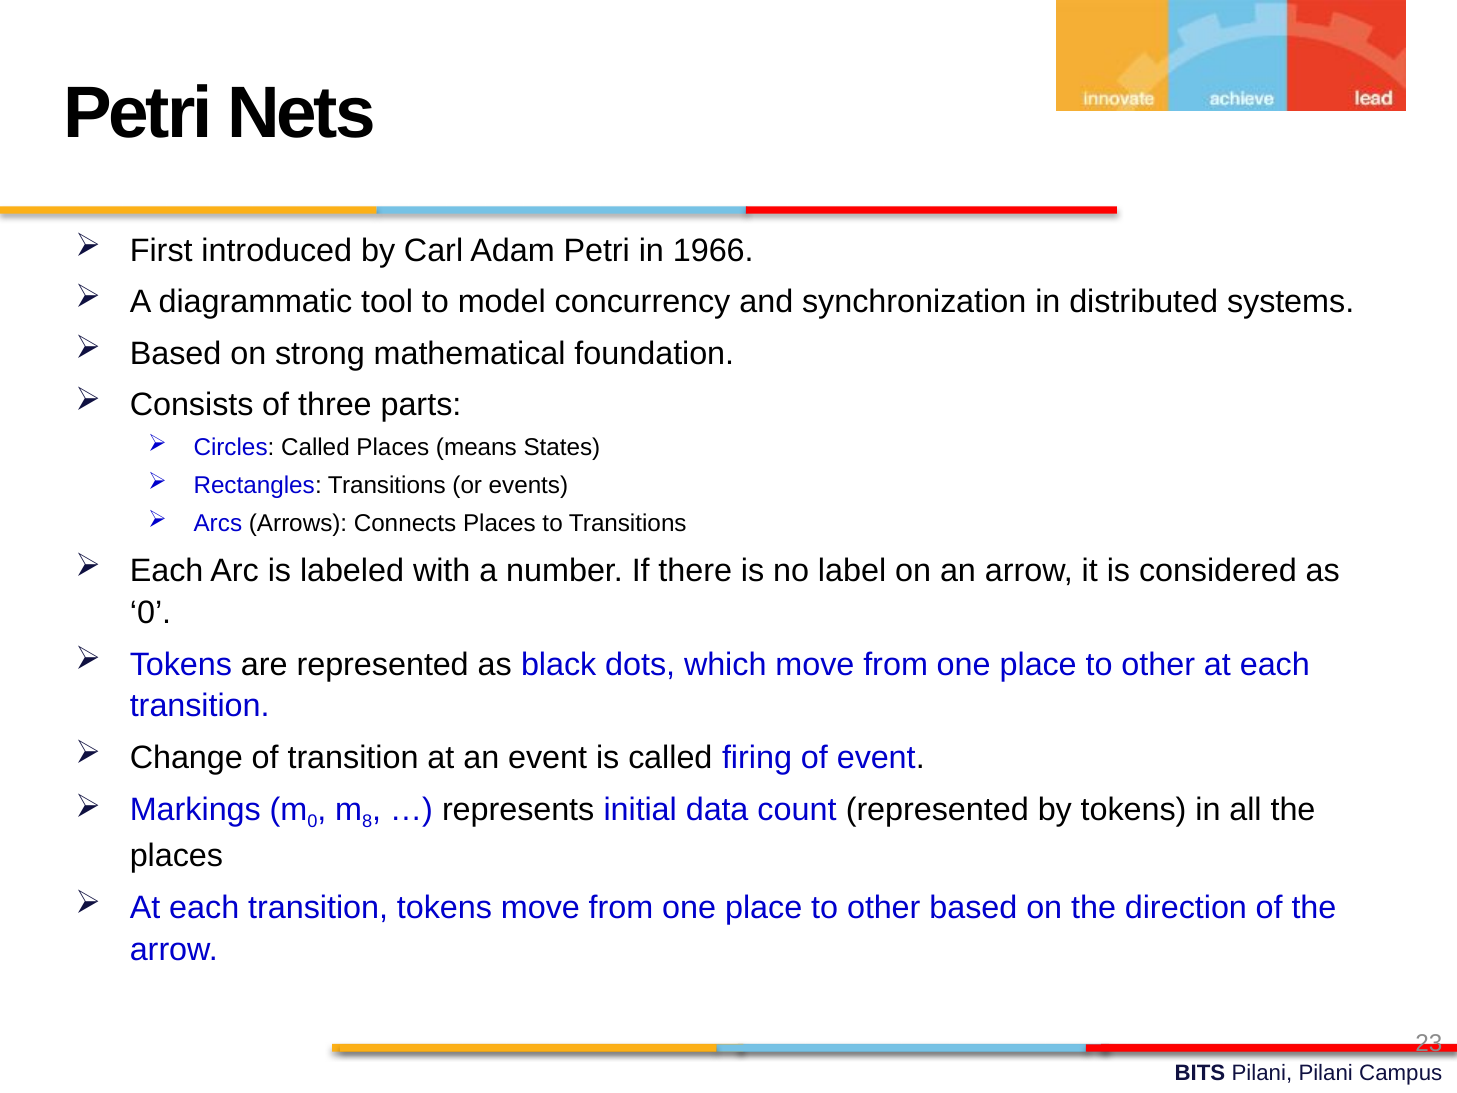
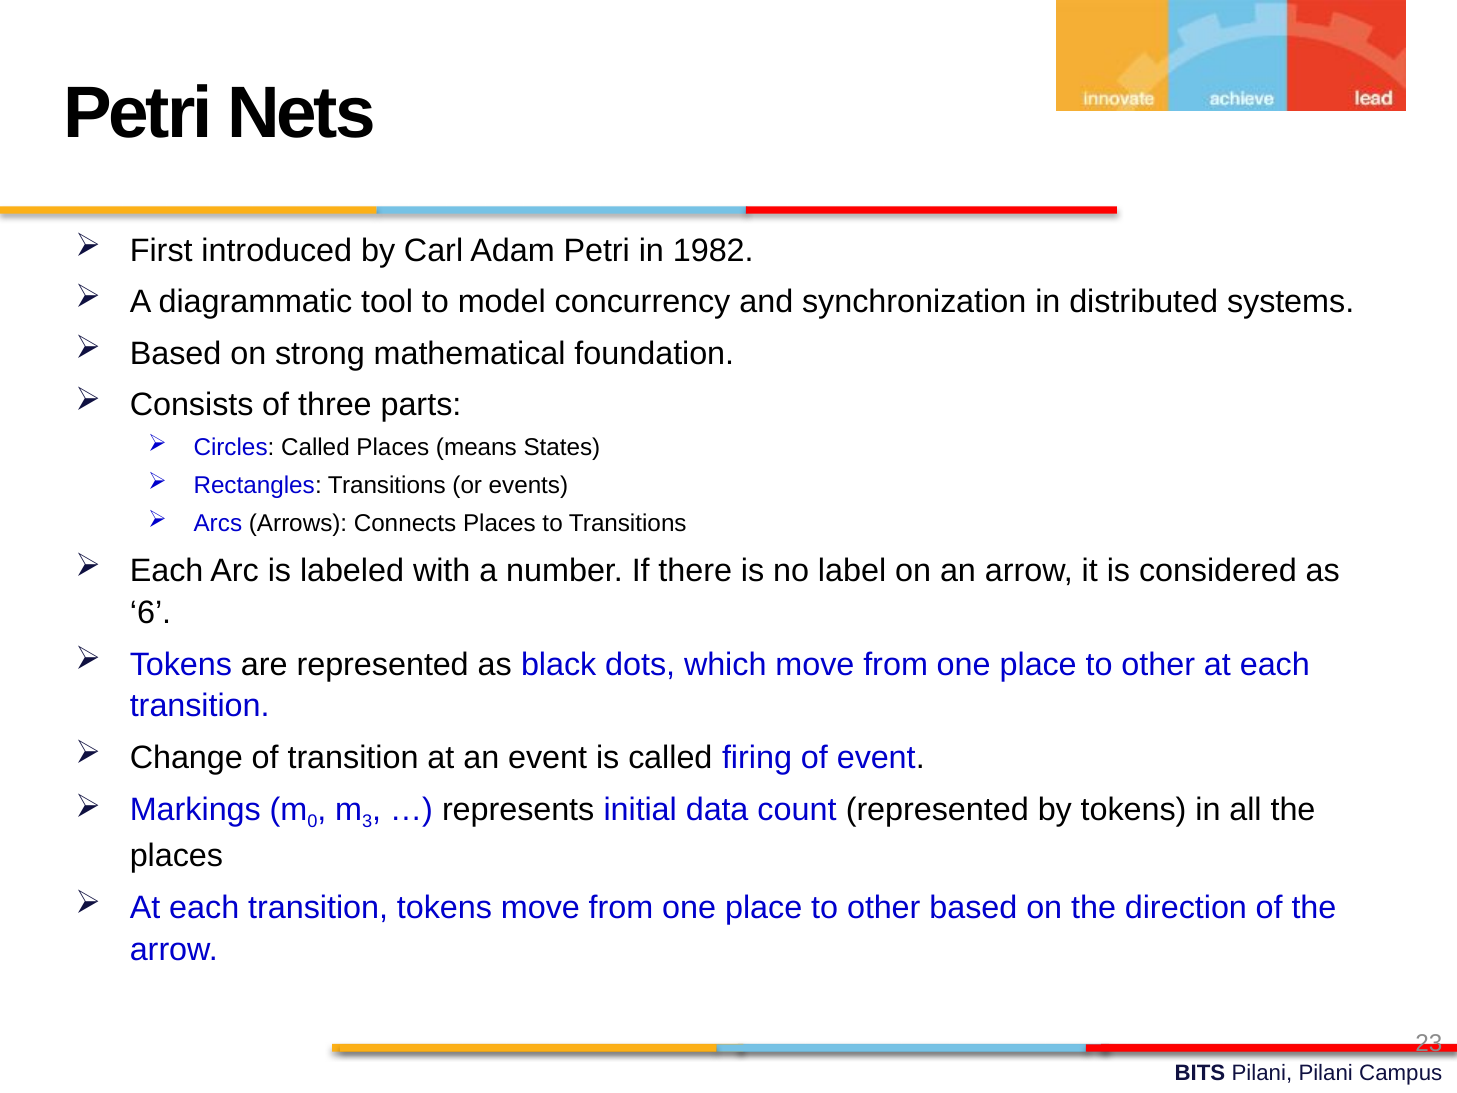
1966: 1966 -> 1982 (713, 251)
0: 0 -> 6 (151, 613)
8: 8 -> 3 (367, 822)
